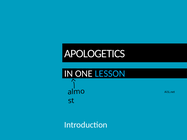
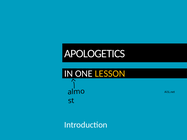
LESSON colour: light blue -> yellow (110, 74)
